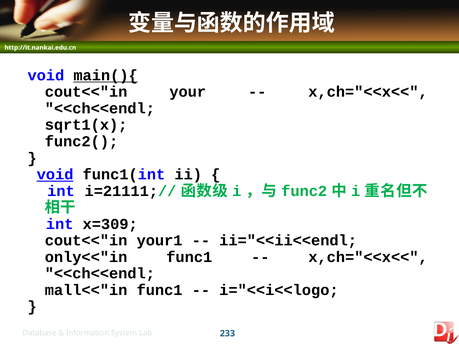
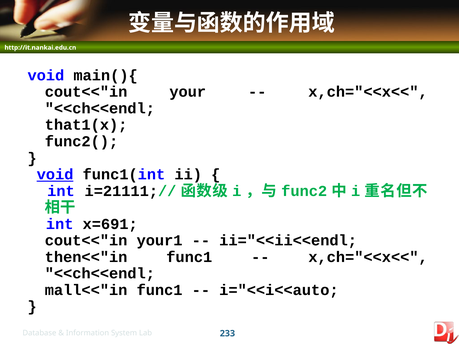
main(){ underline: present -> none (106, 75)
sqrt1(x: sqrt1(x -> that1(x (86, 125)
x=309: x=309 -> x=691 (110, 224)
only<<"in: only<<"in -> then<<"in (86, 257)
i="<<i<<logo: i="<<i<<logo -> i="<<i<<auto (279, 290)
